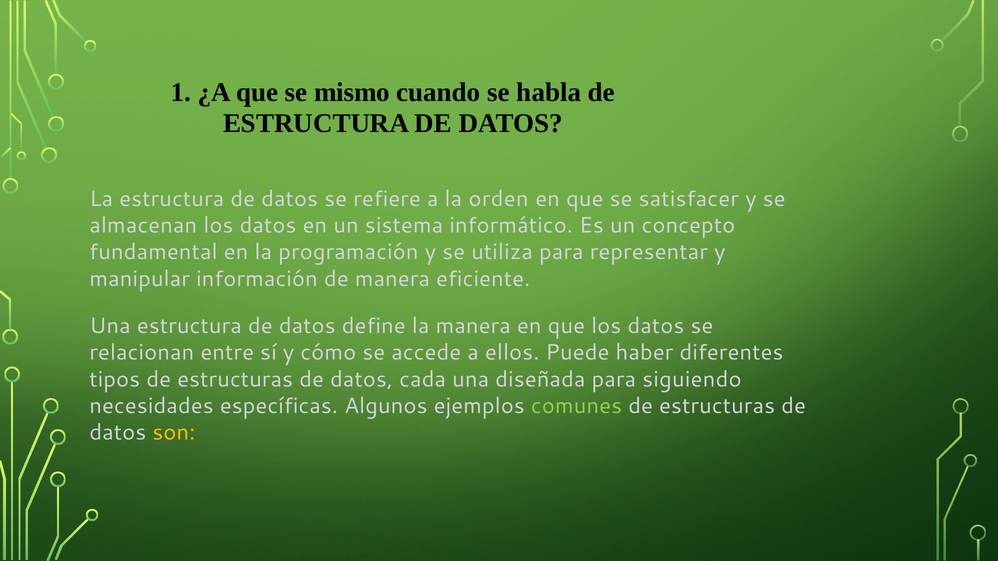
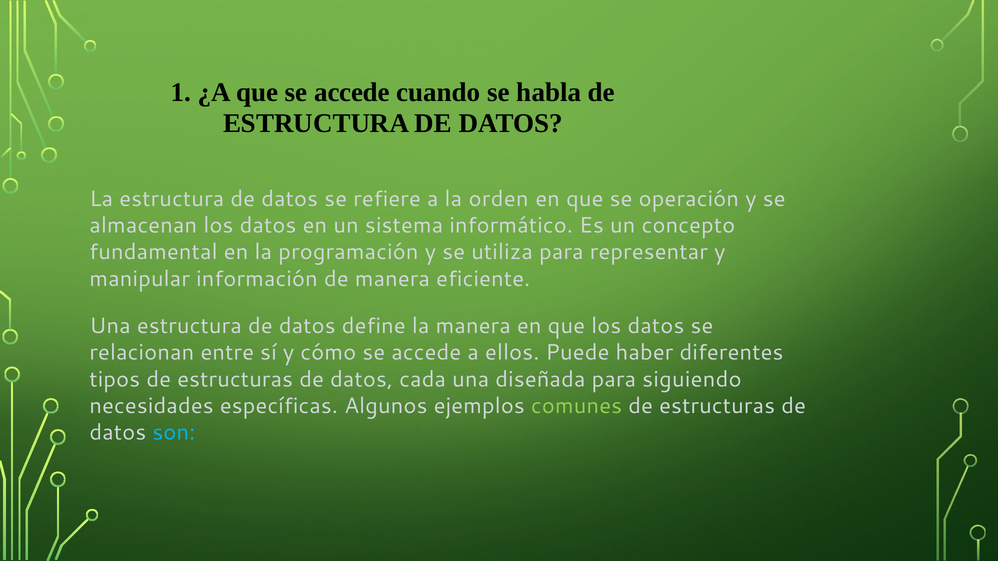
que se mismo: mismo -> accede (352, 92)
satisfacer: satisfacer -> operación (689, 199)
son colour: yellow -> light blue (174, 433)
